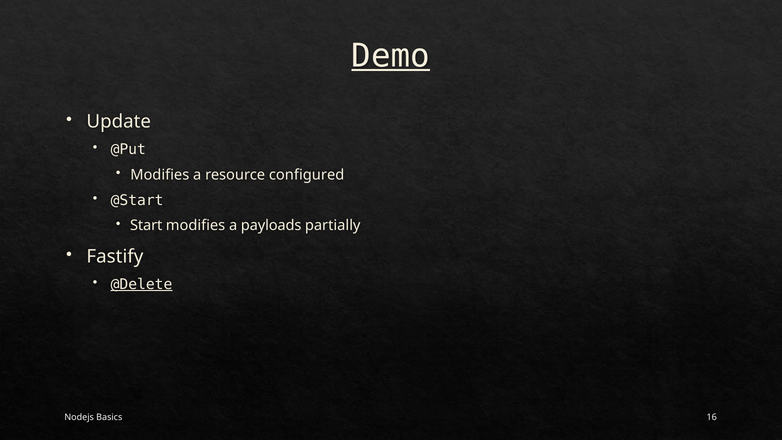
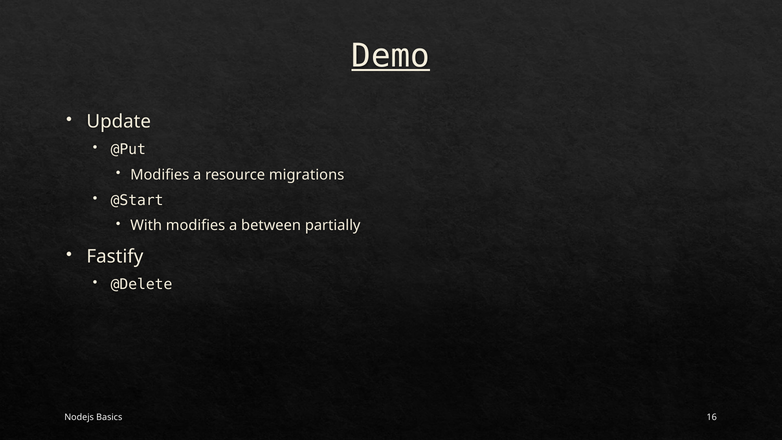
configured: configured -> migrations (307, 175)
Start: Start -> With (146, 226)
payloads: payloads -> between (271, 226)
@Delete underline: present -> none (141, 284)
